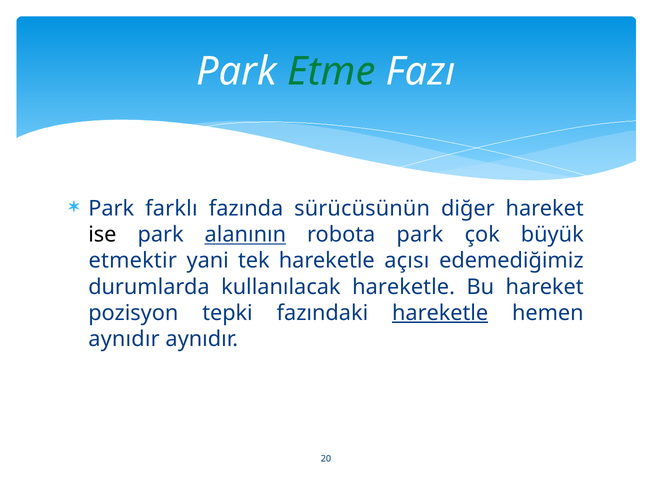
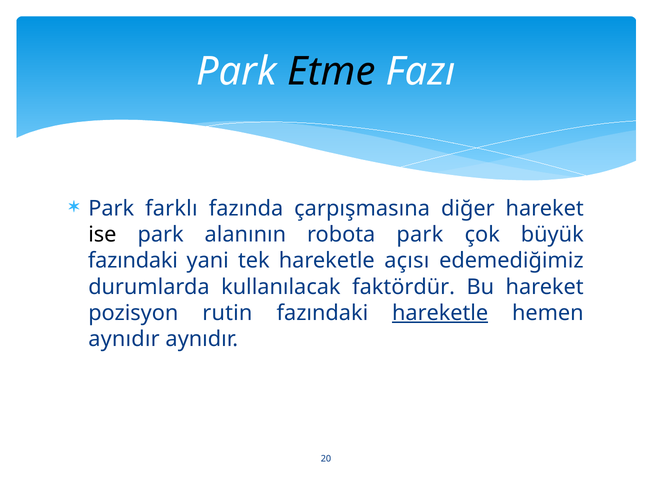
Etme colour: green -> black (331, 72)
sürücüsünün: sürücüsünün -> çarpışmasına (362, 209)
alanının underline: present -> none (245, 235)
etmektir: etmektir -> fazındaki (133, 261)
kullanılacak hareketle: hareketle -> faktördür (404, 287)
tepki: tepki -> rutin (227, 313)
